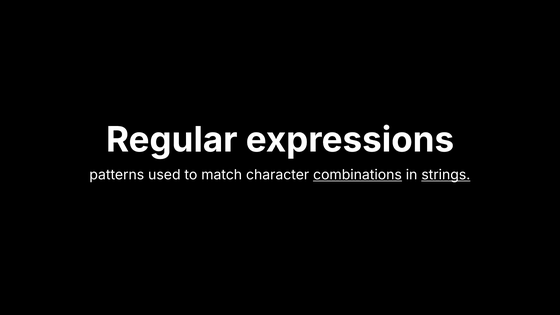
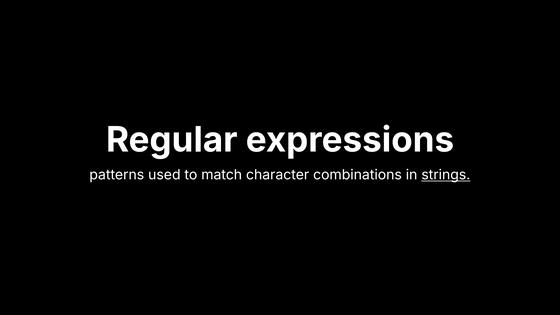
combinations underline: present -> none (357, 175)
